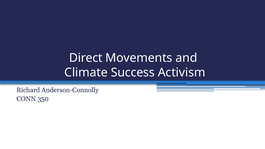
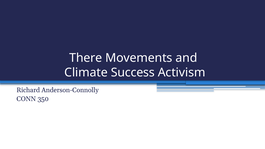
Direct: Direct -> There (86, 58)
